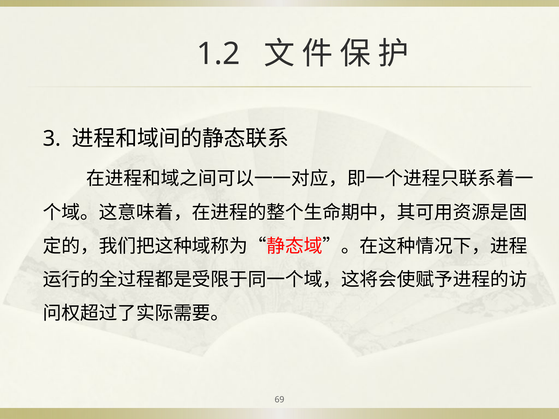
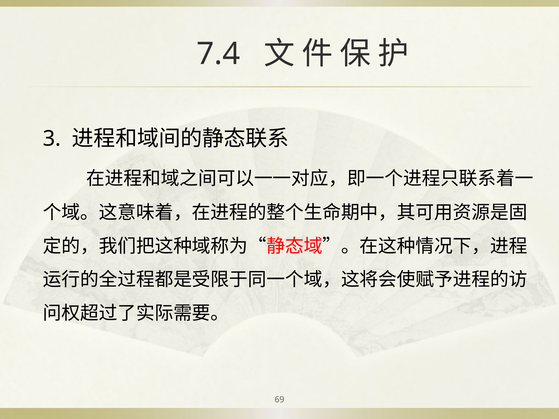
1.2: 1.2 -> 7.4 (218, 54)
